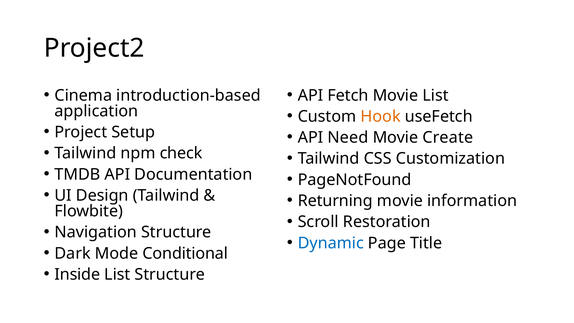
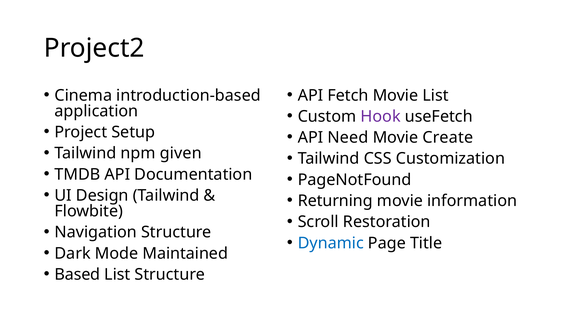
Hook colour: orange -> purple (381, 116)
check: check -> given (181, 153)
Conditional: Conditional -> Maintained (185, 253)
Inside: Inside -> Based (77, 274)
